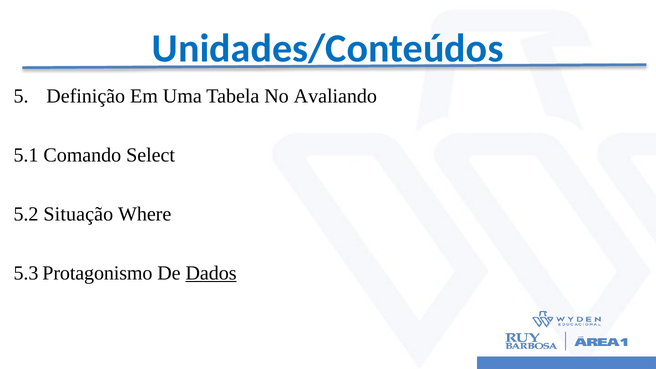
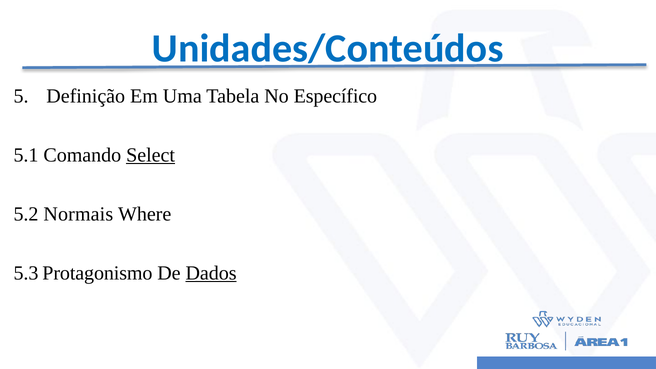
Avaliando: Avaliando -> Específico (335, 96)
Select underline: none -> present (151, 155)
Situação: Situação -> Normais (78, 214)
